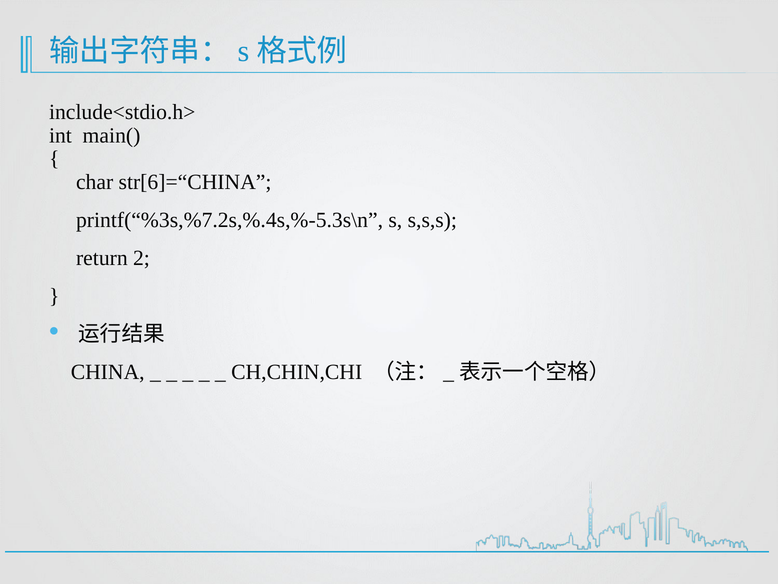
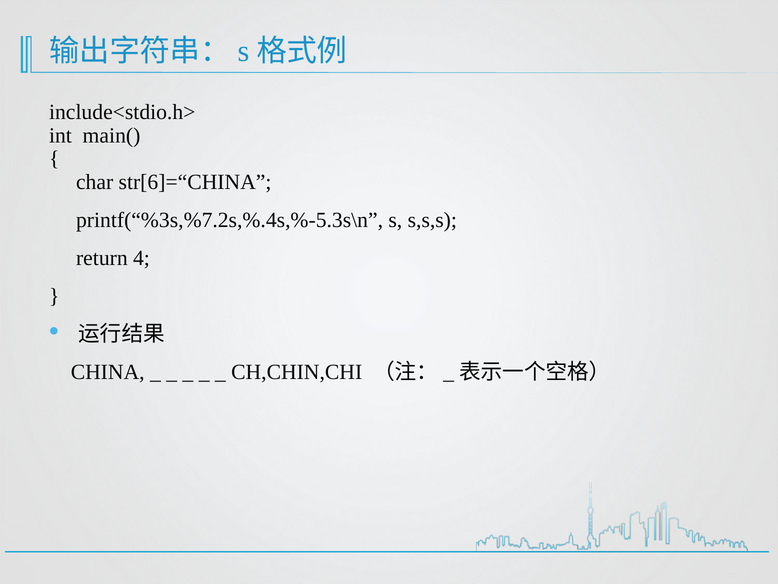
2: 2 -> 4 (141, 258)
